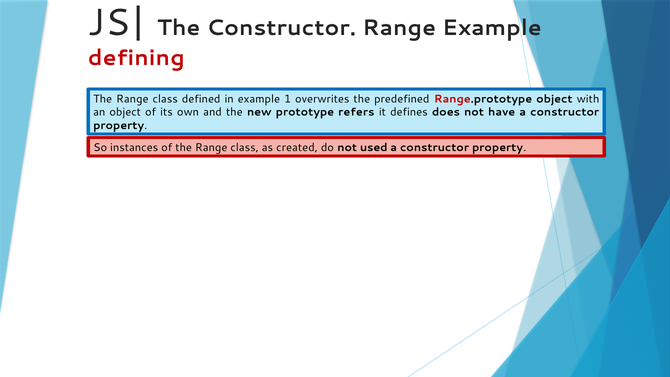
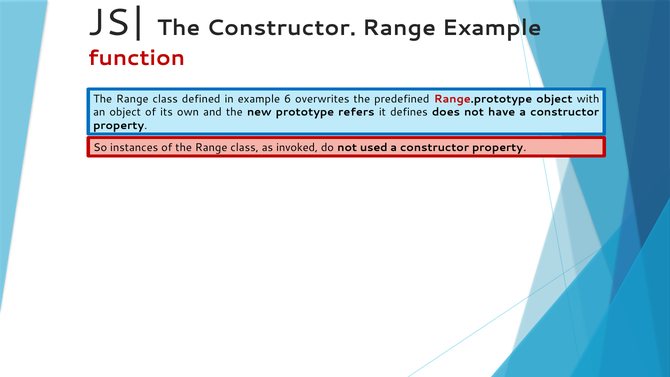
defining: defining -> function (136, 58)
1: 1 -> 6 (288, 99)
created: created -> invoked (297, 148)
